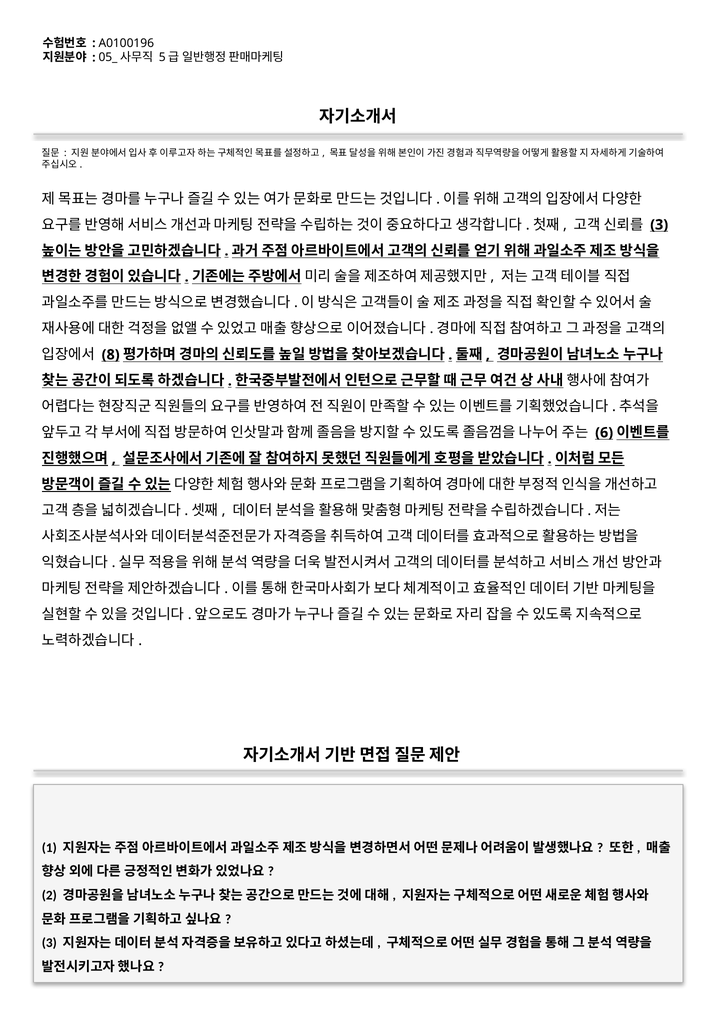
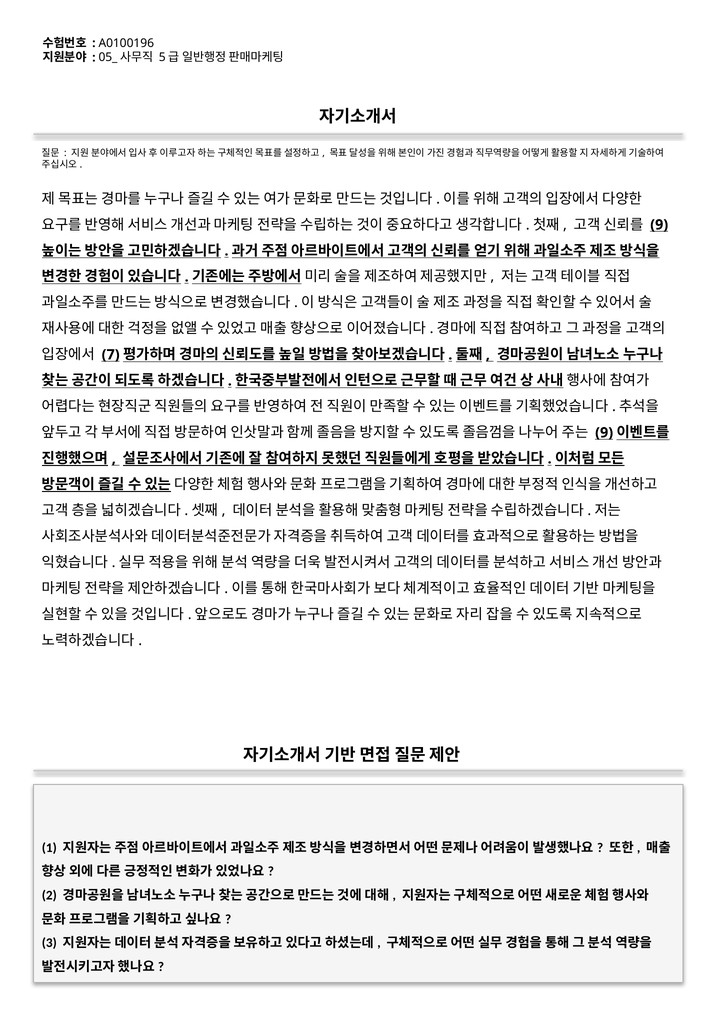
3: 3 -> 9 (659, 225)
8: 8 -> 7 (111, 355)
6: 6 -> 9 (604, 433)
